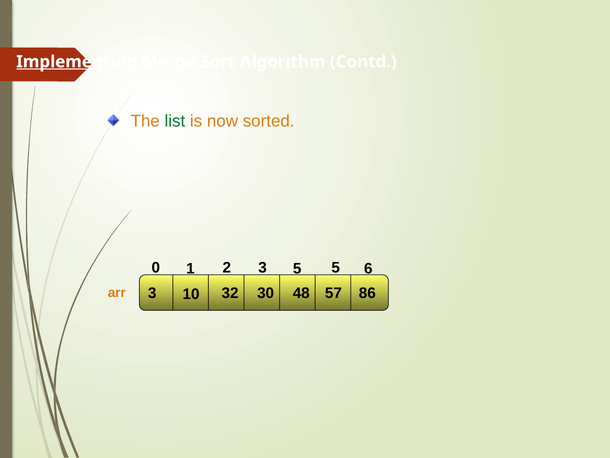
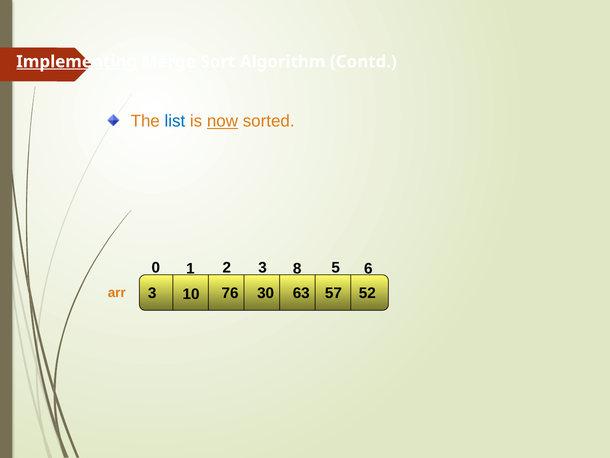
list colour: green -> blue (175, 121)
now underline: none -> present (222, 121)
1 5: 5 -> 8 (297, 268)
48: 48 -> 63 (301, 293)
86: 86 -> 52 (367, 293)
32: 32 -> 76 (230, 293)
